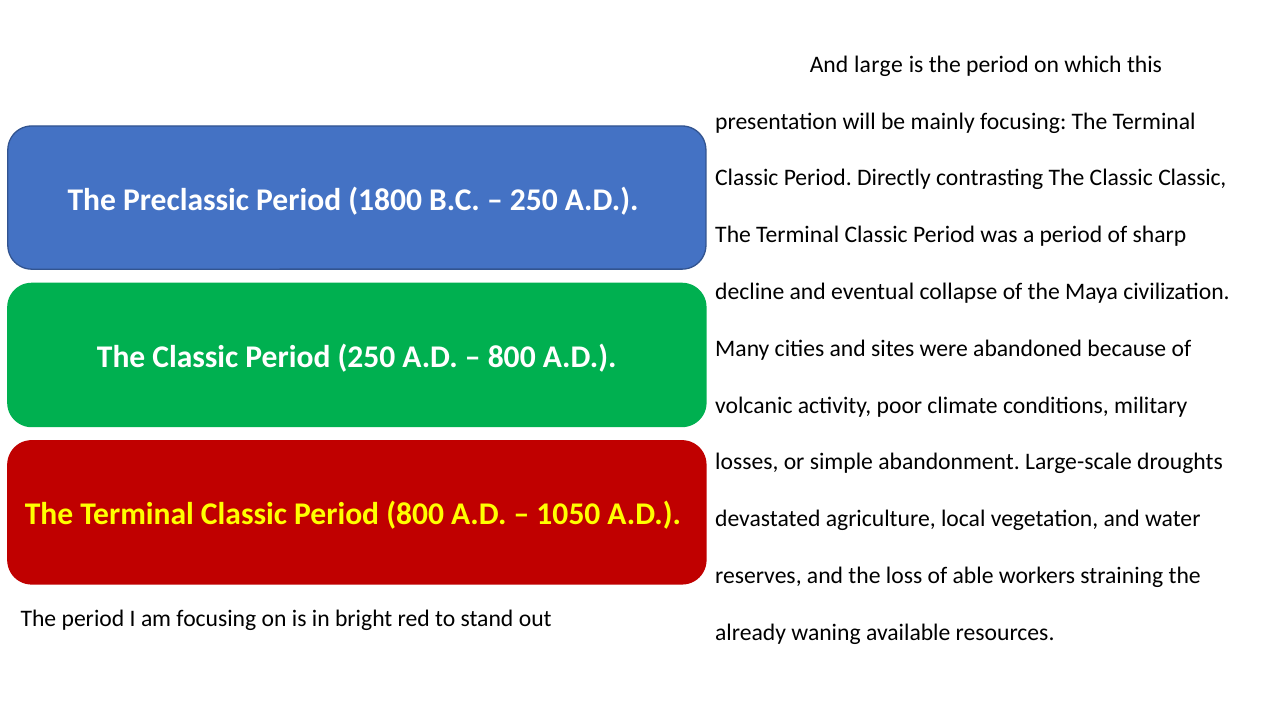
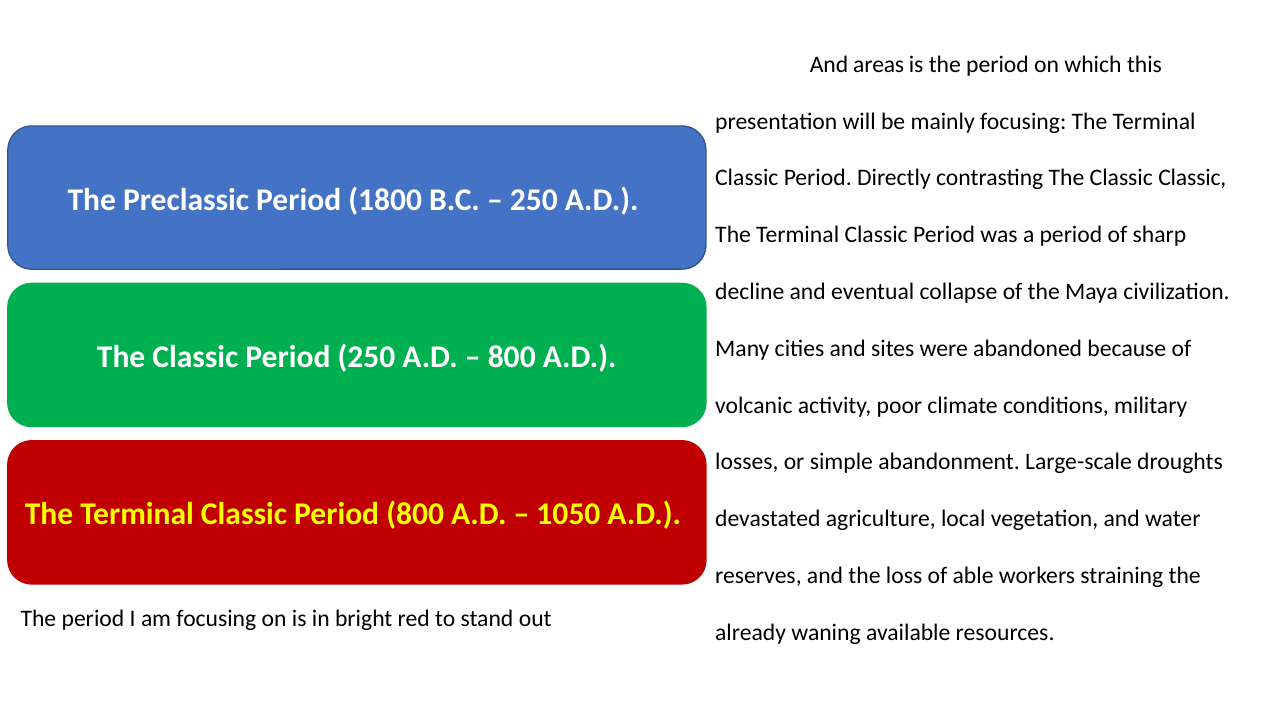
large: large -> areas (879, 64)
